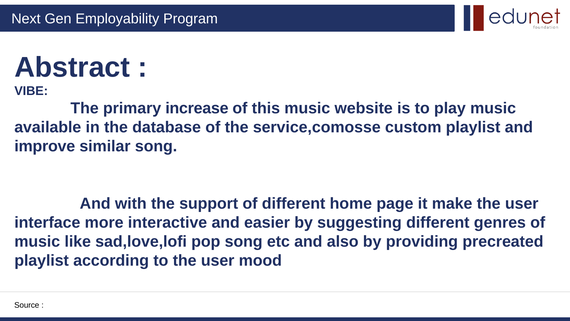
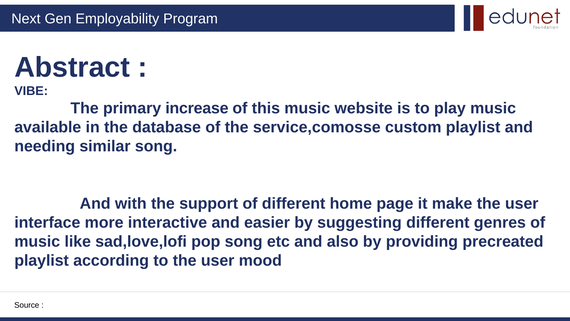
improve: improve -> needing (45, 146)
